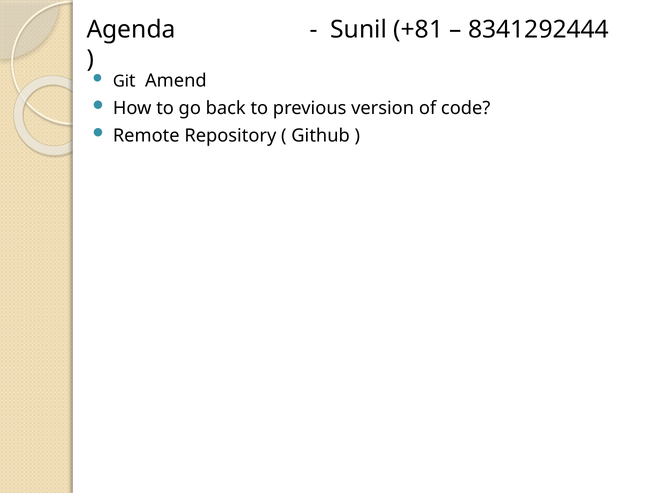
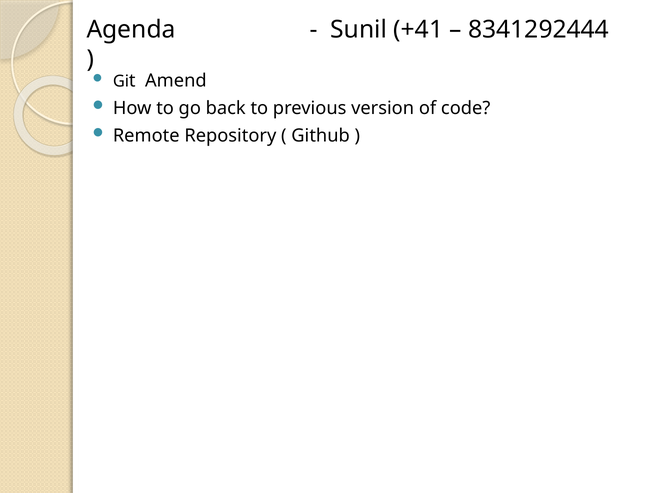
+81: +81 -> +41 (418, 29)
